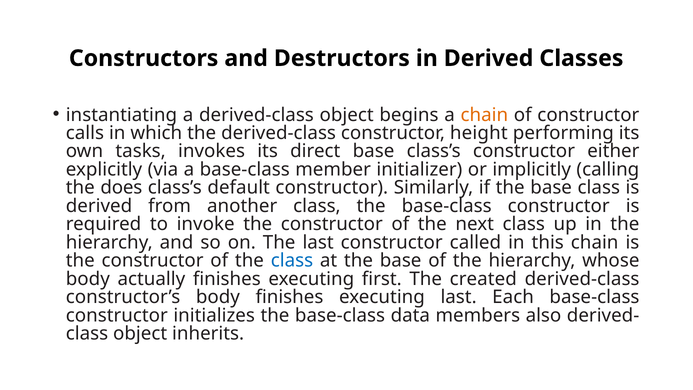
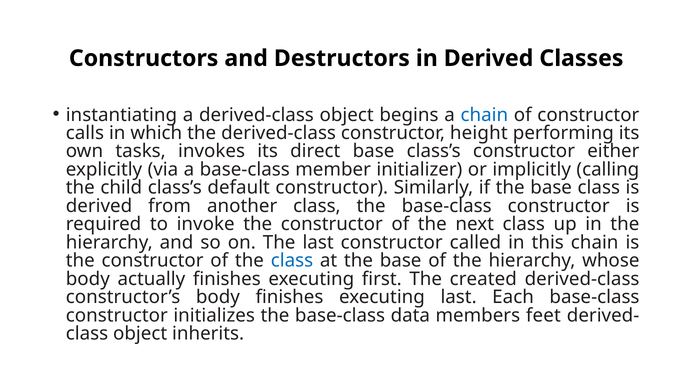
chain colour: orange -> blue (484, 115)
does: does -> child (121, 188)
also: also -> feet (543, 315)
